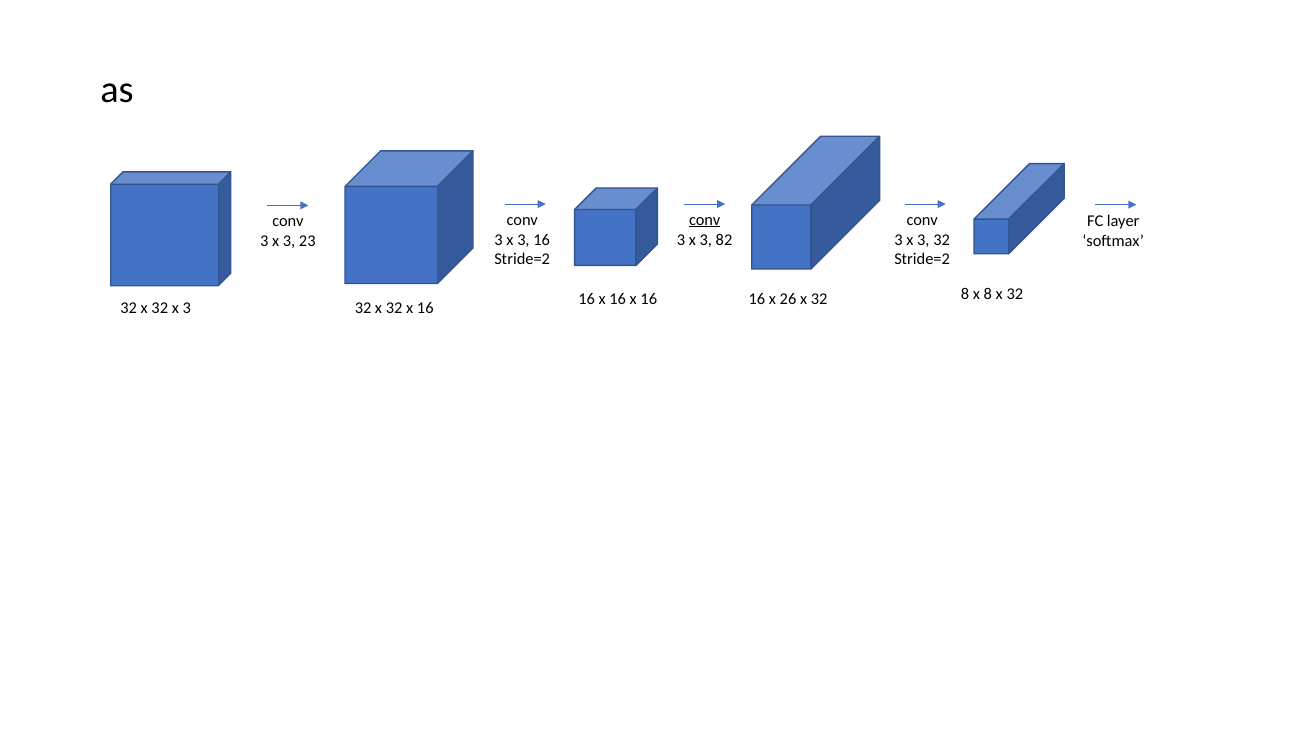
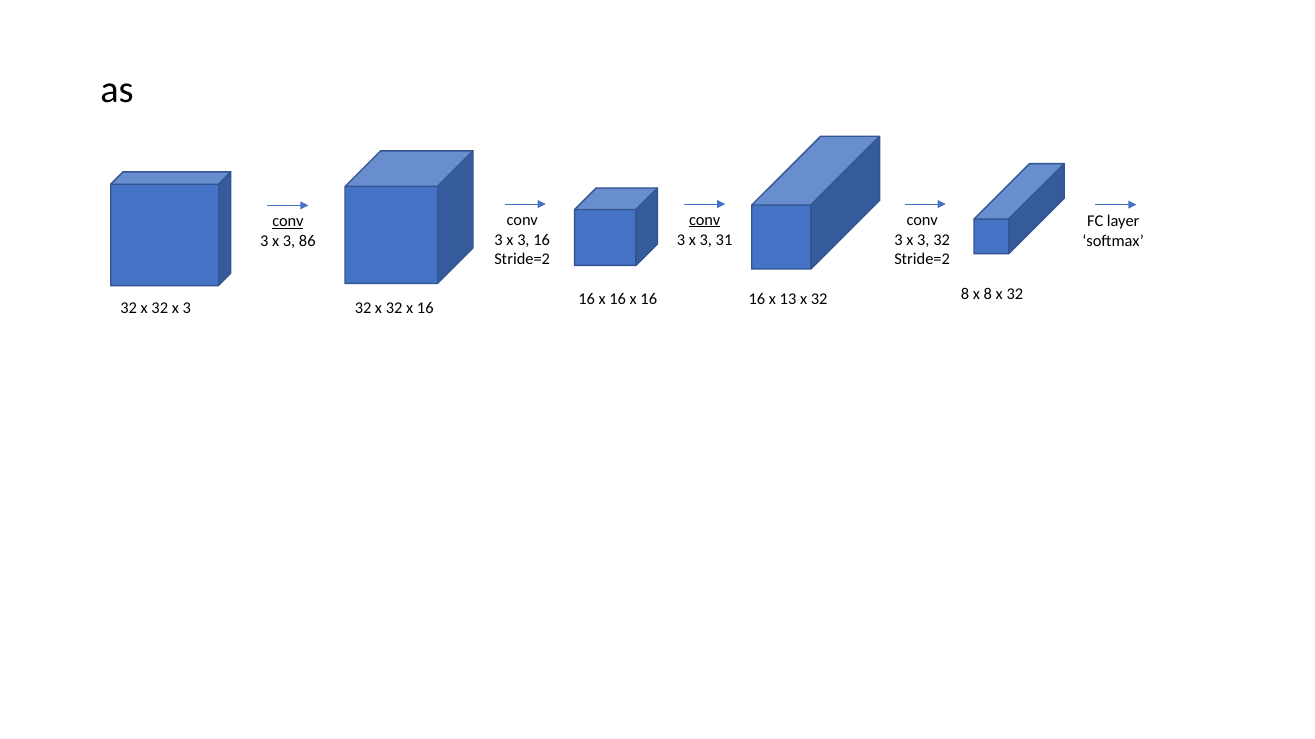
conv underline: none -> present (288, 221)
82: 82 -> 31 (724, 240)
23: 23 -> 86 (307, 241)
26: 26 -> 13 (788, 300)
